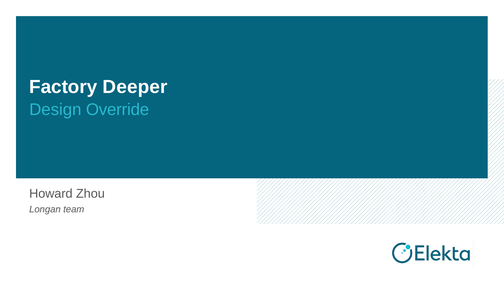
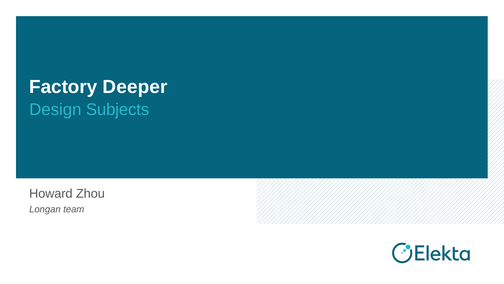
Override: Override -> Subjects (118, 110)
